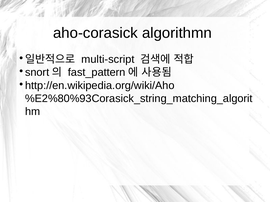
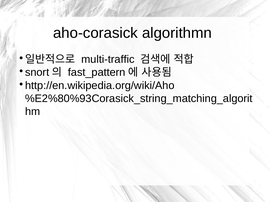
multi-script: multi-script -> multi-traffic (108, 59)
